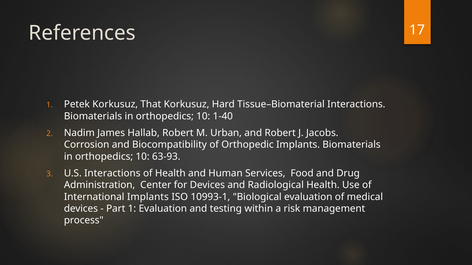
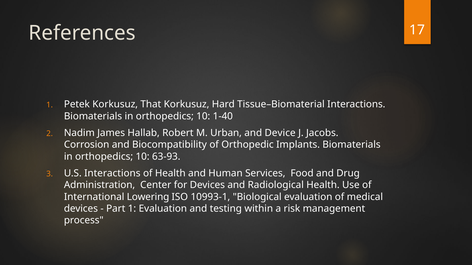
and Robert: Robert -> Device (280, 133)
International Implants: Implants -> Lowering (148, 197)
